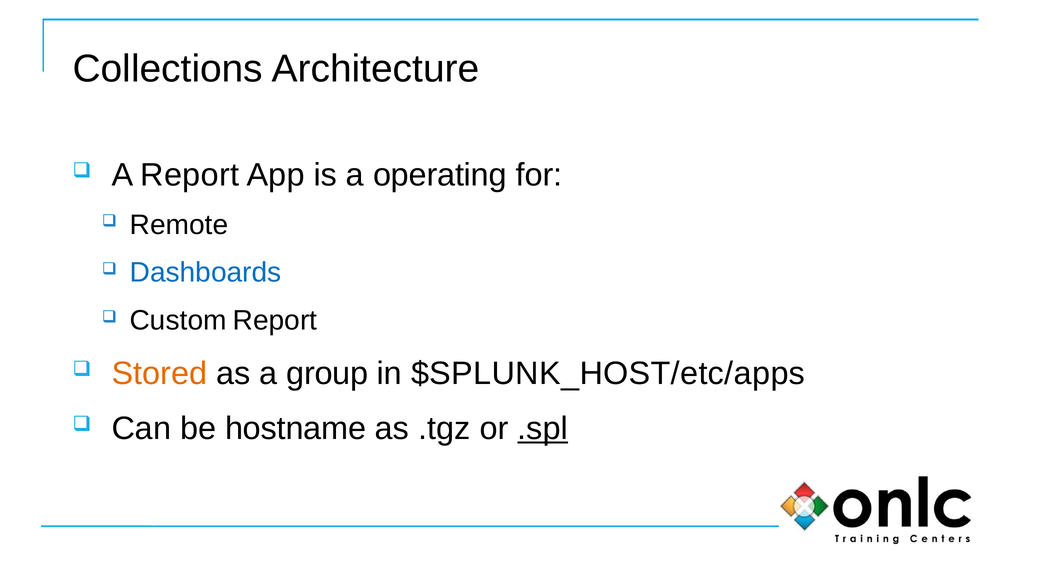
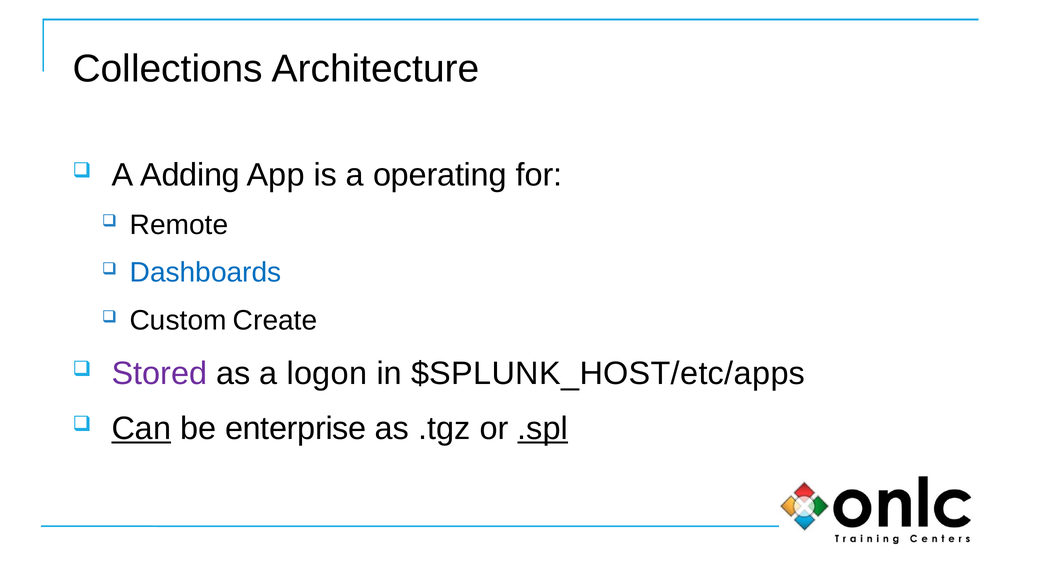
A Report: Report -> Adding (190, 175)
Custom Report: Report -> Create (275, 321)
Stored colour: orange -> purple (159, 374)
group: group -> logon (327, 374)
Can underline: none -> present (141, 429)
hostname: hostname -> enterprise (296, 429)
